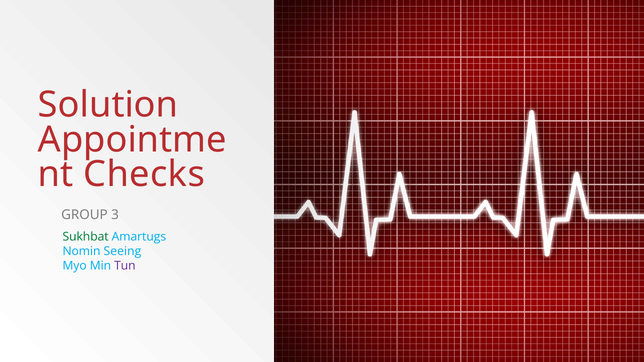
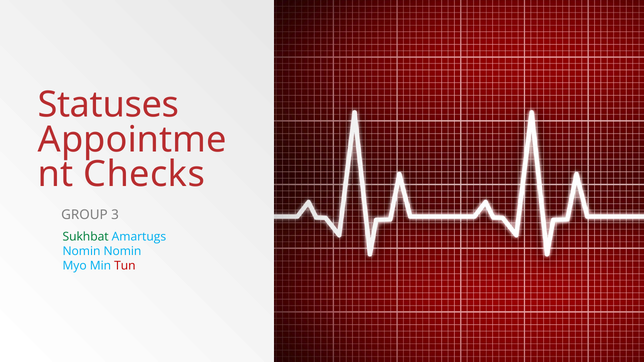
Solution: Solution -> Statuses (108, 105)
Nomin Seeing: Seeing -> Nomin (122, 251)
Tun colour: purple -> red (125, 266)
